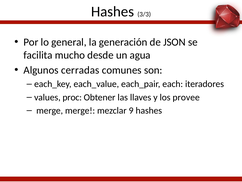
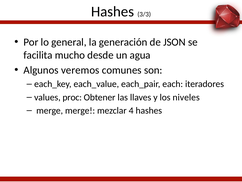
cerradas: cerradas -> veremos (80, 70)
provee: provee -> niveles (186, 97)
9: 9 -> 4 (131, 110)
